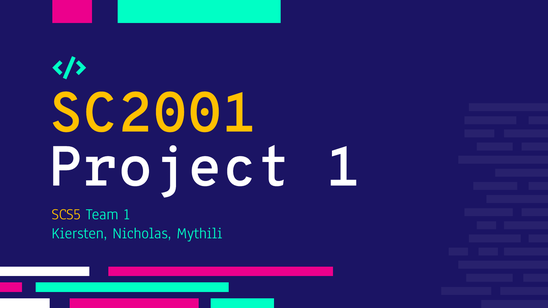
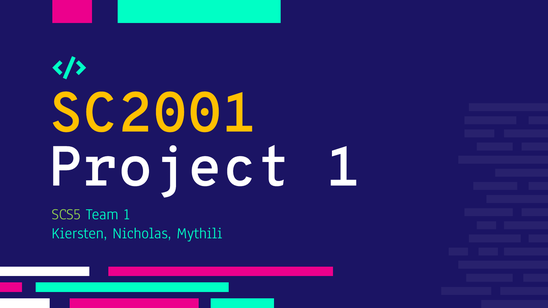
SCS5 colour: yellow -> light green (66, 214)
